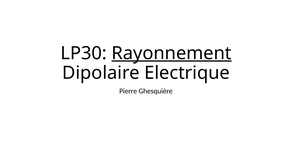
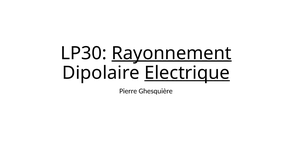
Electrique underline: none -> present (187, 73)
